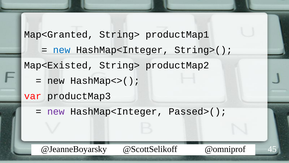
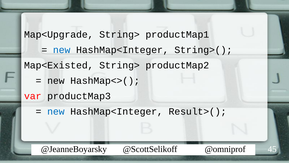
Map<Granted: Map<Granted -> Map<Upgrade (59, 34)
new colour: purple -> blue (56, 111)
Passed>(: Passed>( -> Result>( (198, 111)
